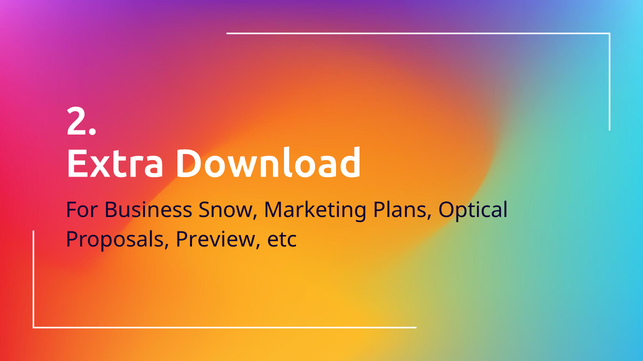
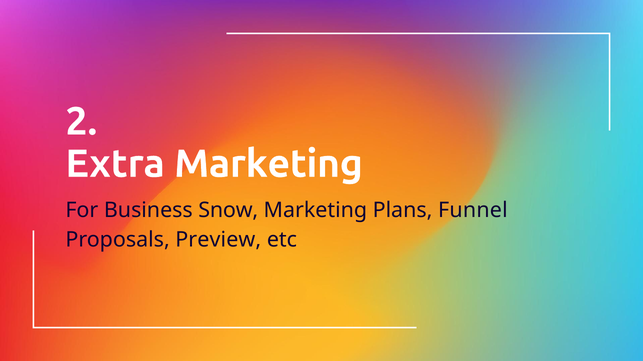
Extra Download: Download -> Marketing (269, 164)
Optical: Optical -> Funnel (473, 211)
